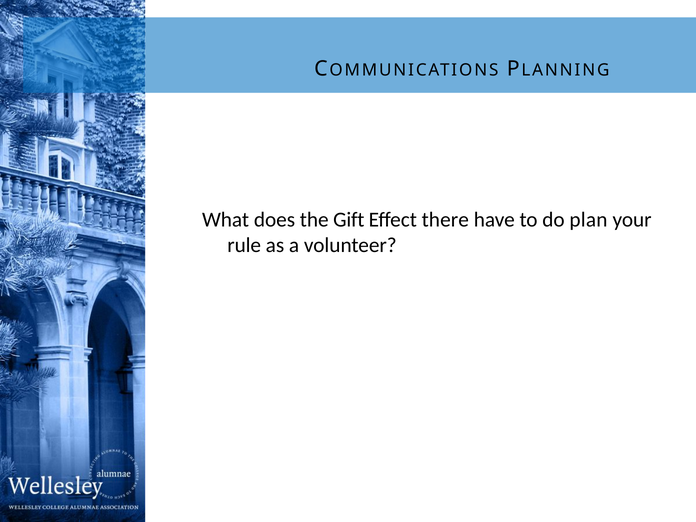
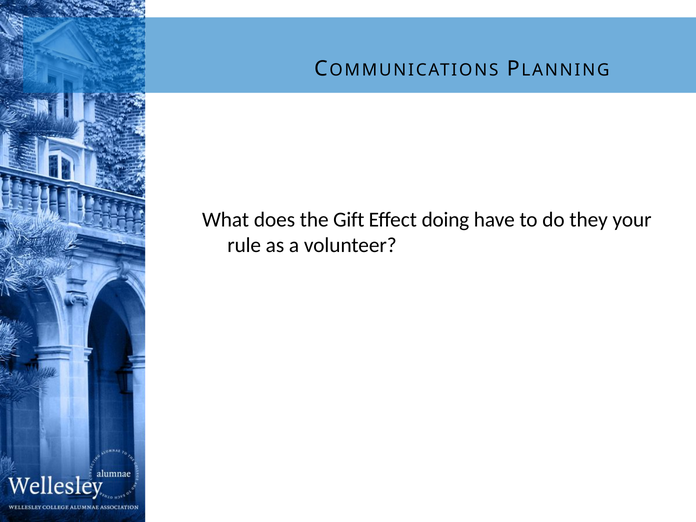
there: there -> doing (445, 220)
plan: plan -> they (589, 220)
